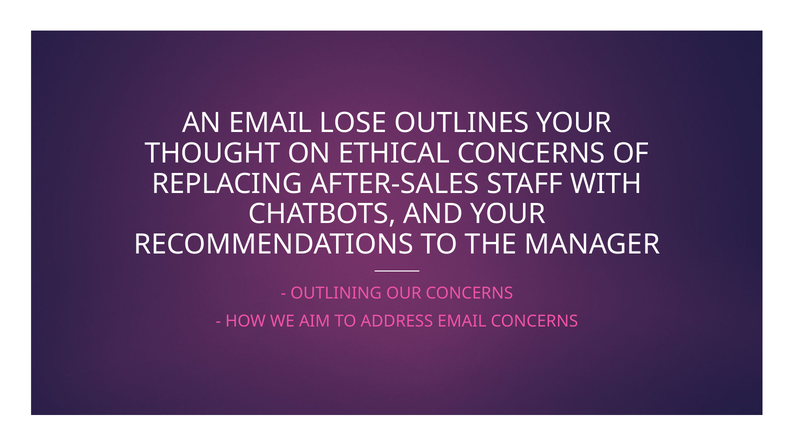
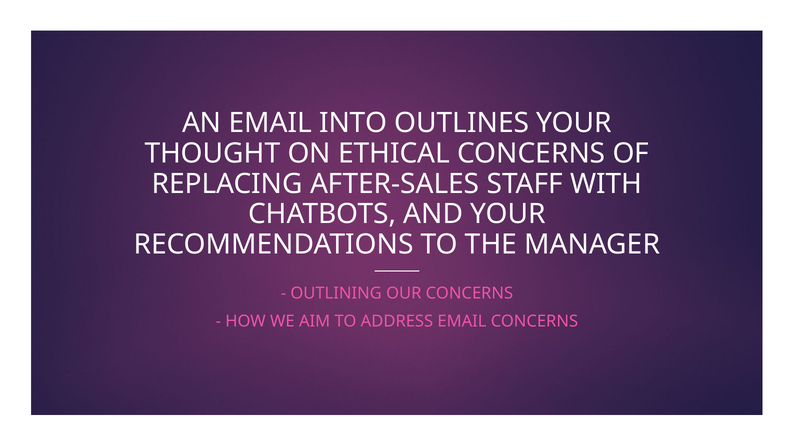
LOSE: LOSE -> INTO (353, 123)
